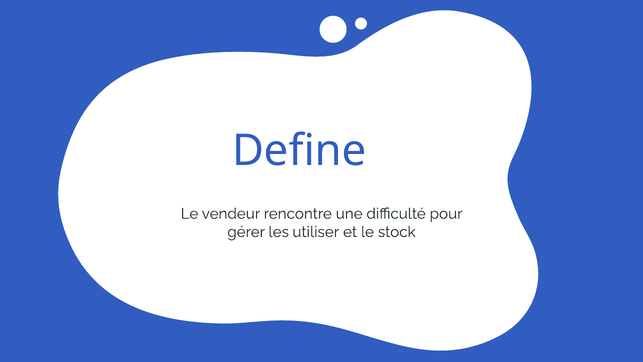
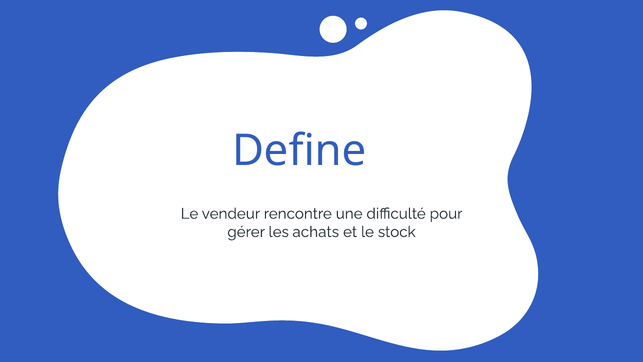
utiliser: utiliser -> achats (316, 232)
